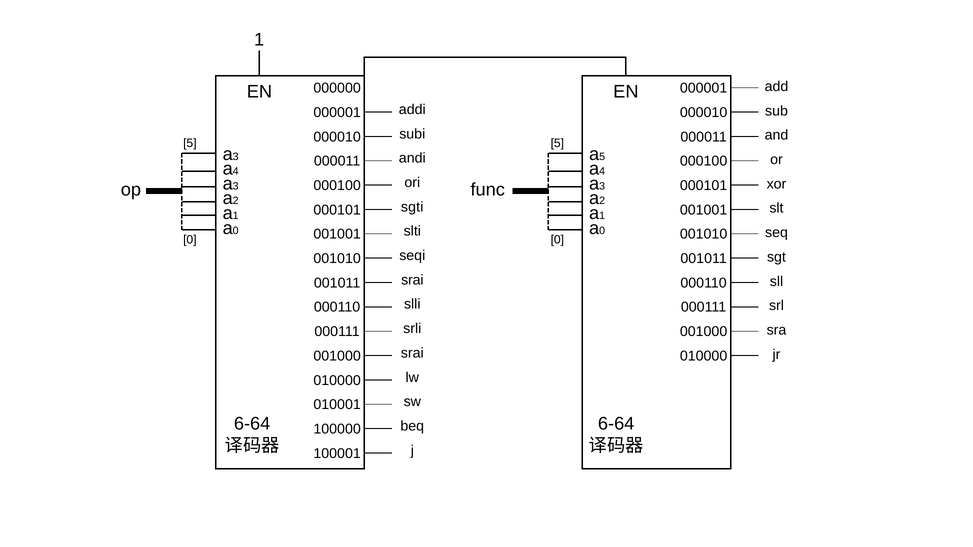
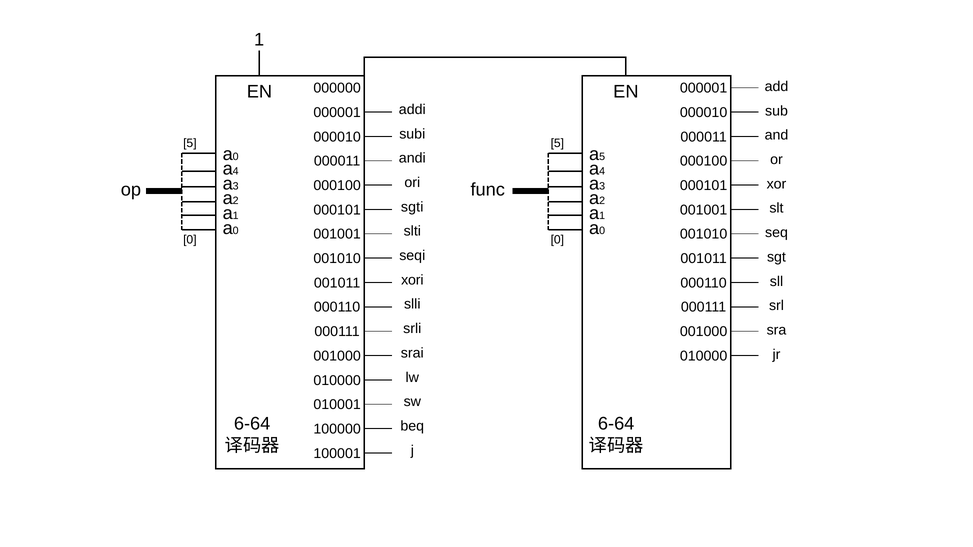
3: 3 -> 0 (236, 157)
srai: srai -> xori (412, 280)
